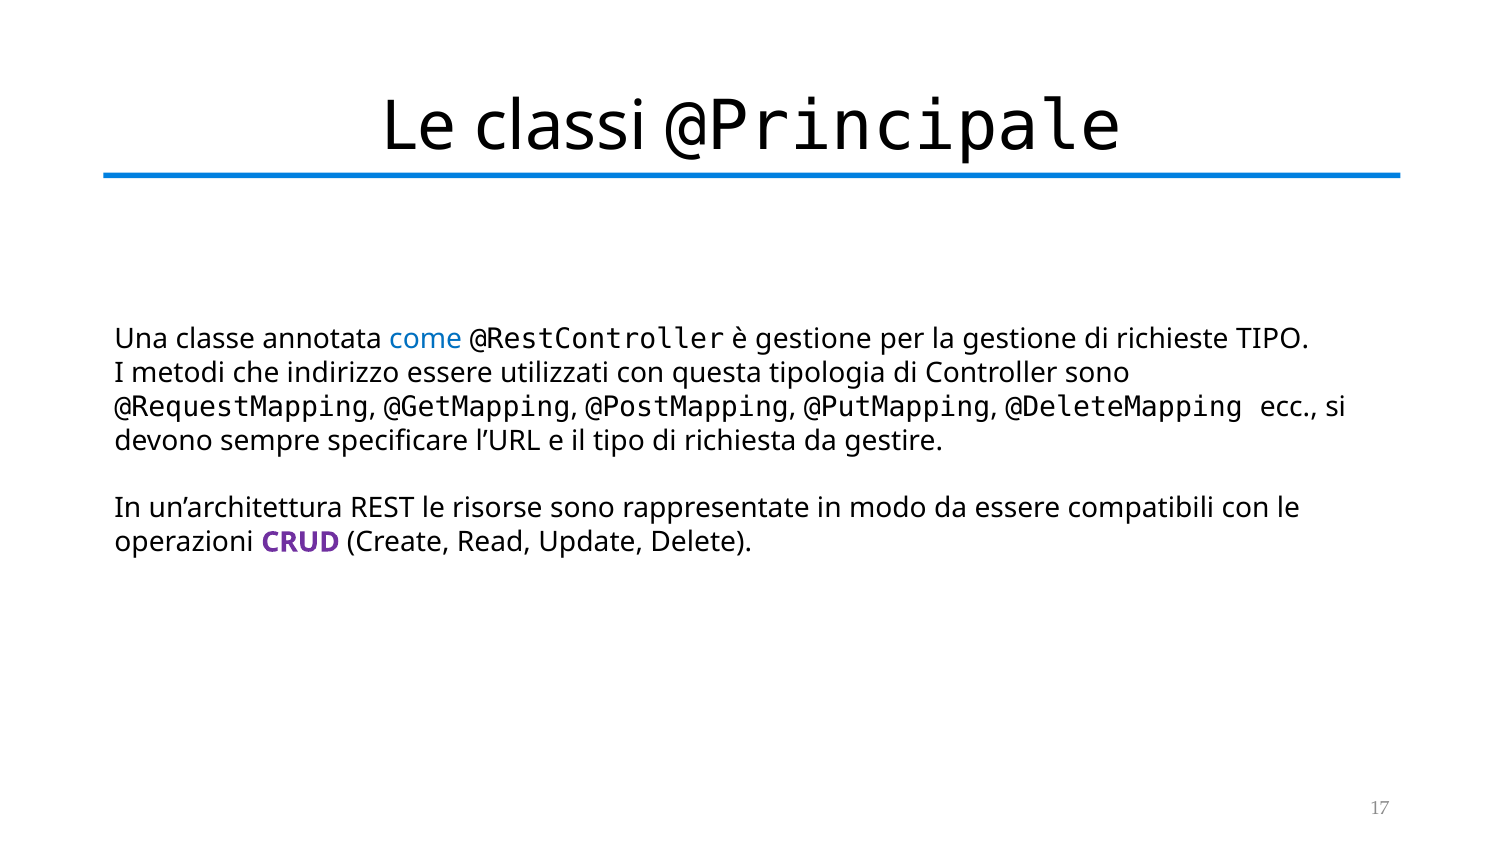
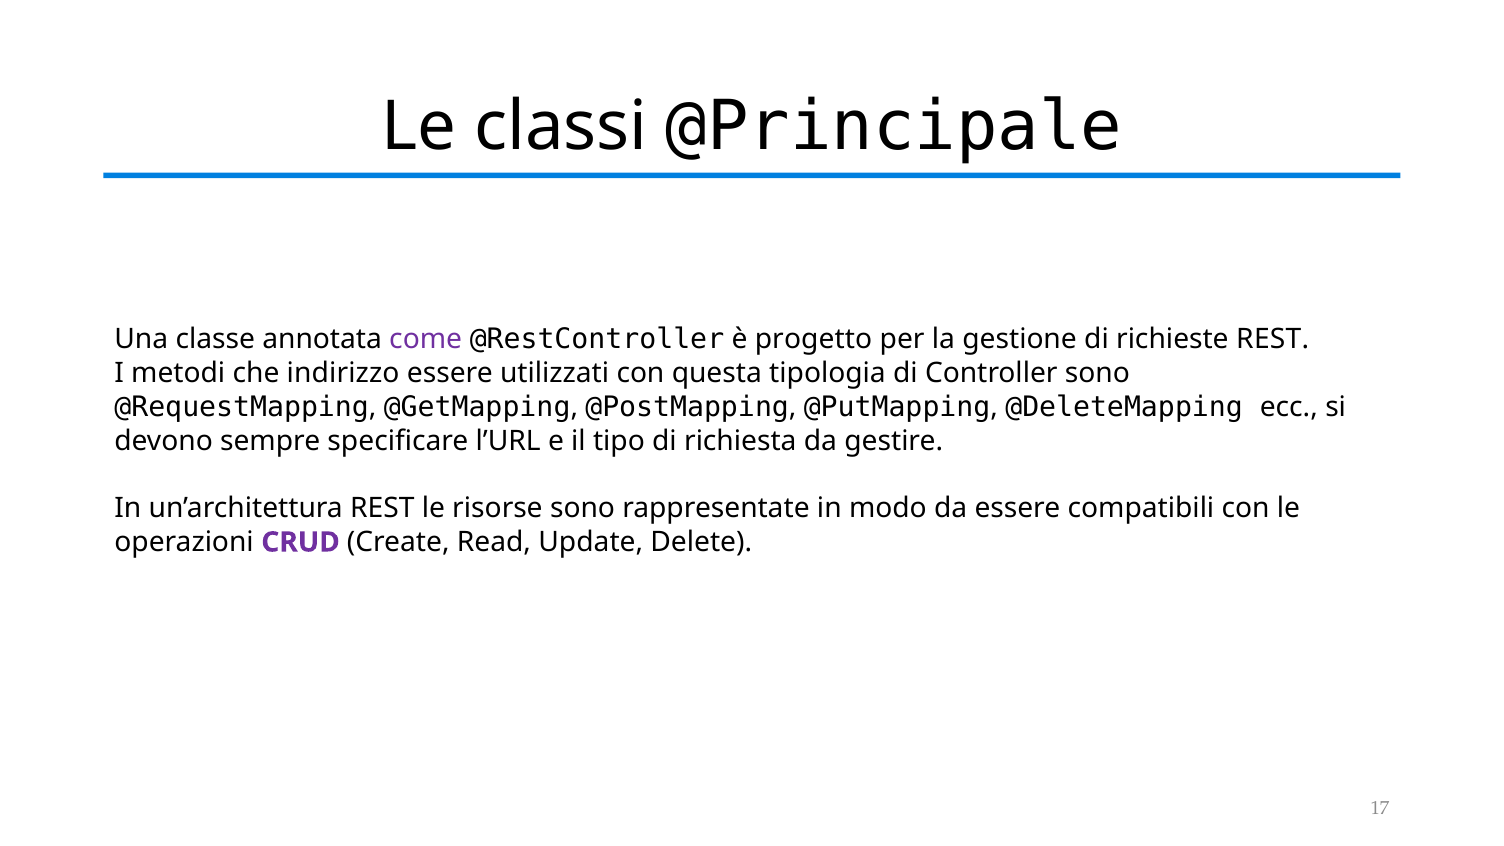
come colour: blue -> purple (426, 339)
è gestione: gestione -> progetto (814, 339)
richieste TIPO: TIPO -> REST (1273, 339)
